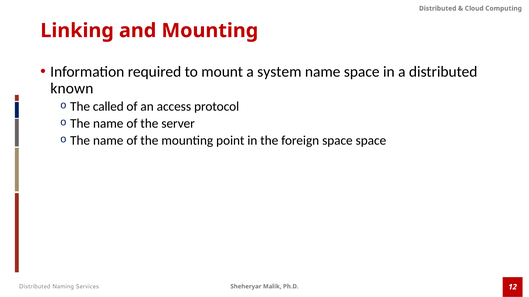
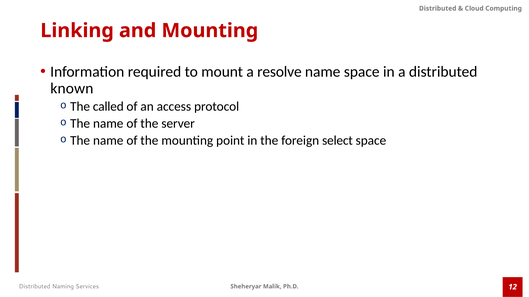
system: system -> resolve (279, 72)
foreign space: space -> select (337, 141)
